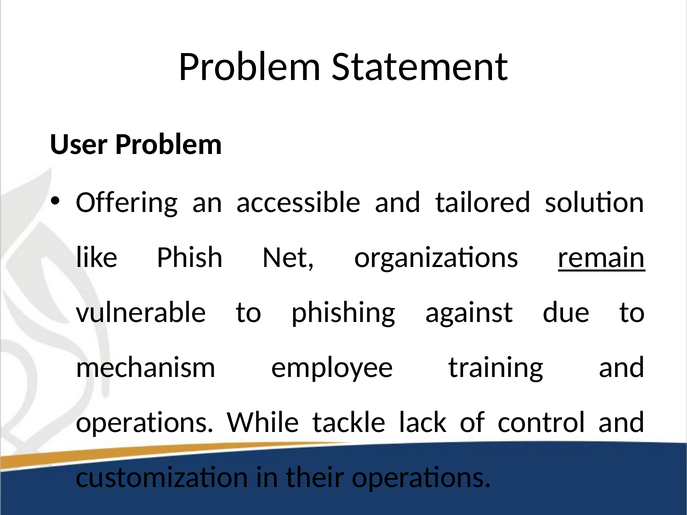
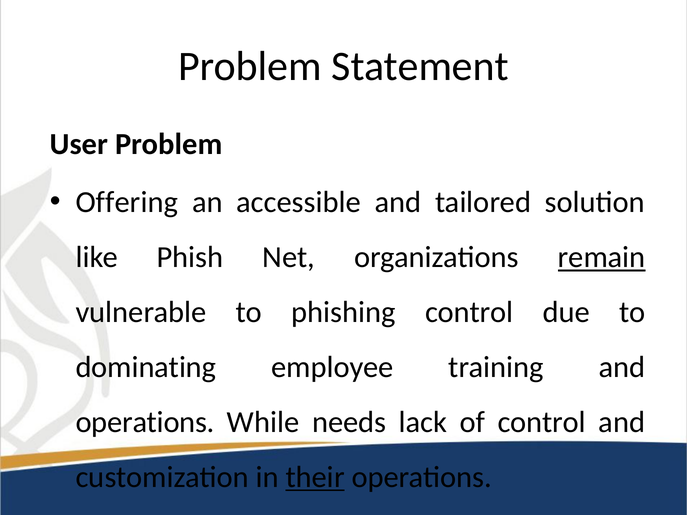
phishing against: against -> control (469, 312)
mechanism: mechanism -> dominating (146, 367)
tackle: tackle -> needs (349, 422)
their underline: none -> present (315, 477)
